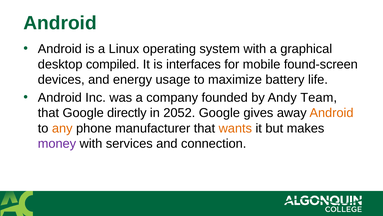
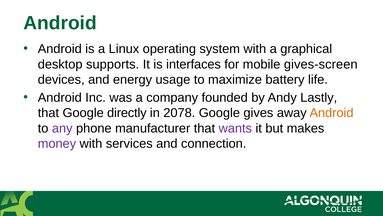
compiled: compiled -> supports (113, 64)
found-screen: found-screen -> gives-screen (321, 64)
Team: Team -> Lastly (319, 97)
2052: 2052 -> 2078 (179, 113)
any colour: orange -> purple (62, 128)
wants colour: orange -> purple (235, 128)
